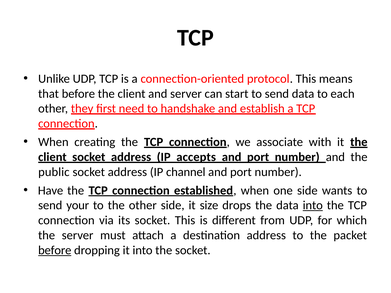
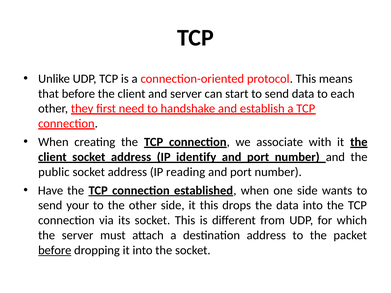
accepts: accepts -> identify (196, 157)
channel: channel -> reading (186, 172)
it size: size -> this (209, 206)
into underline: present -> none (313, 206)
